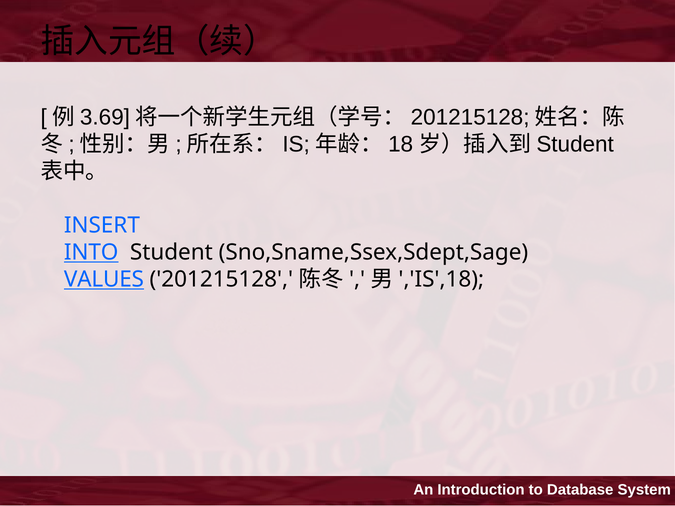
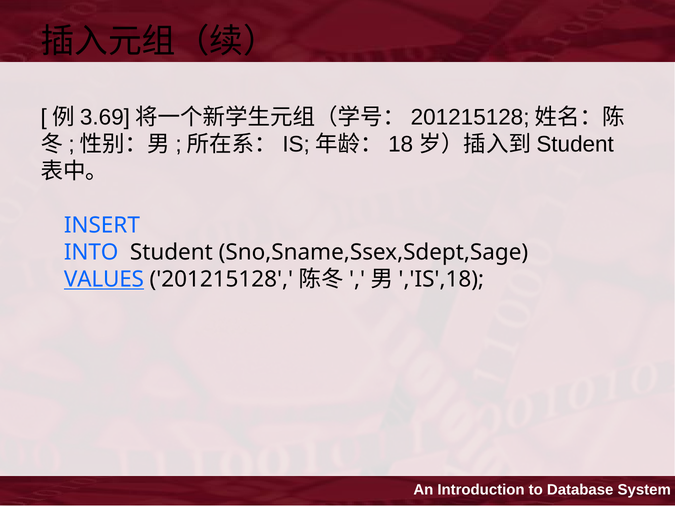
INTO underline: present -> none (91, 252)
